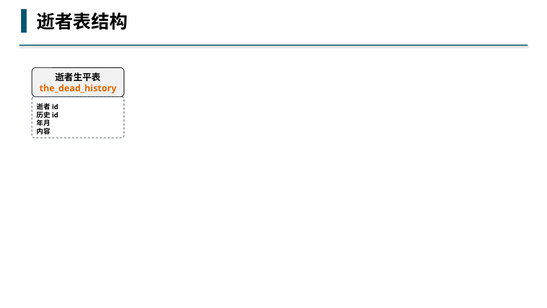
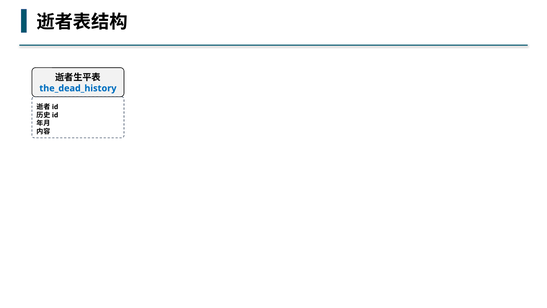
the_dead_history colour: orange -> blue (78, 88)
